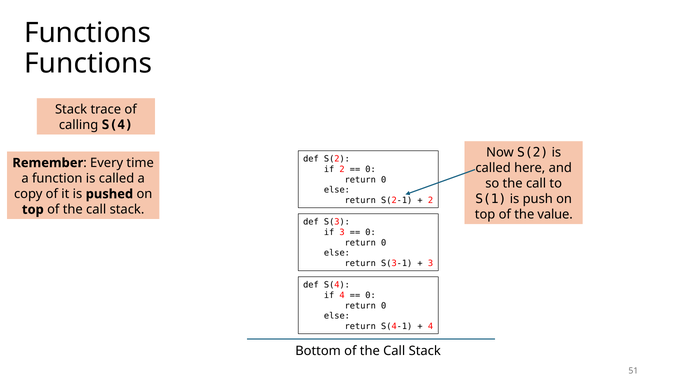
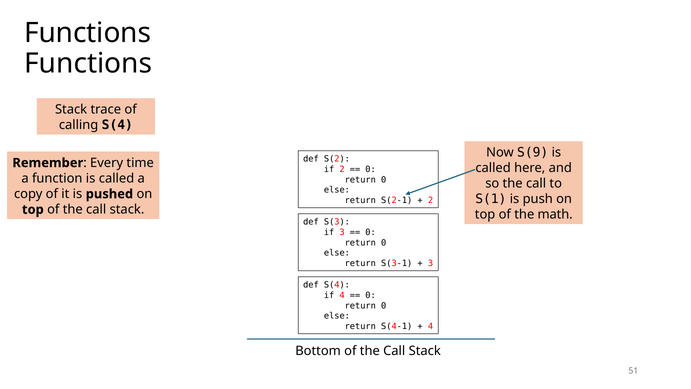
Now S(2: S(2 -> S(9 (533, 152)
value: value -> math (555, 215)
